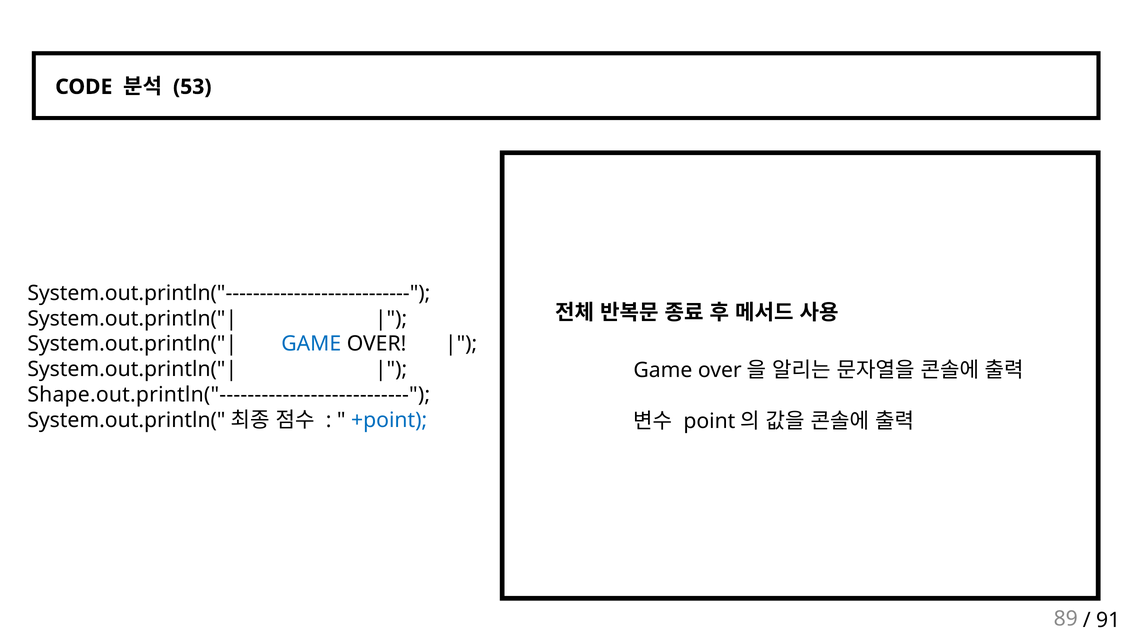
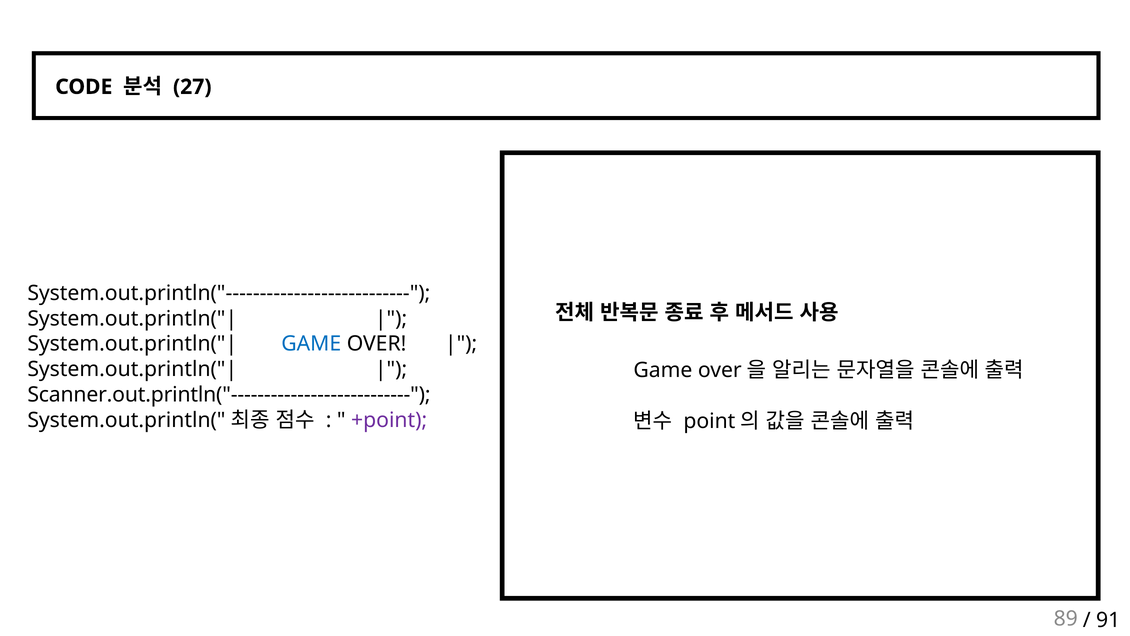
53: 53 -> 27 (192, 87)
Shape.out.println("---------------------------: Shape.out.println("--------------------------- -> Scanner.out.println("--------------------------- (229, 395)
+point colour: blue -> purple (389, 420)
